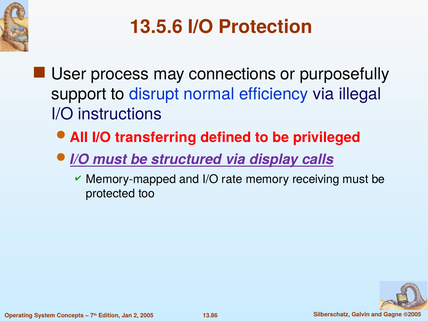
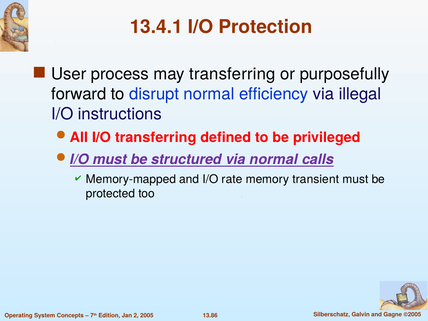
13.5.6: 13.5.6 -> 13.4.1 (156, 27)
may connections: connections -> transferring (232, 74)
support: support -> forward (79, 94)
via display: display -> normal (274, 160)
receiving: receiving -> transient (316, 179)
